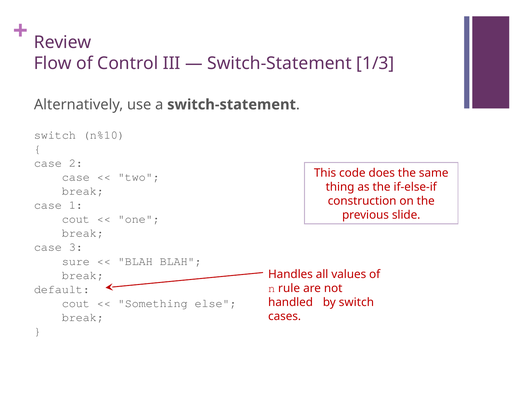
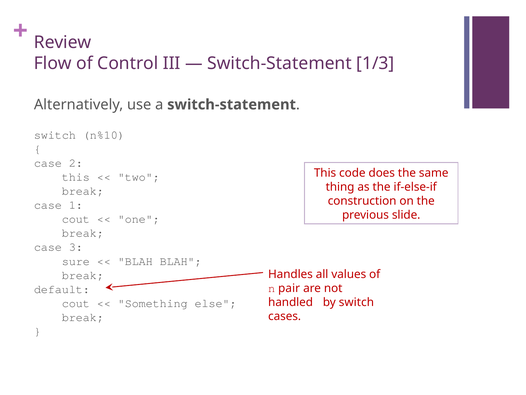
case: case -> this (76, 177)
rule: rule -> pair (289, 288)
